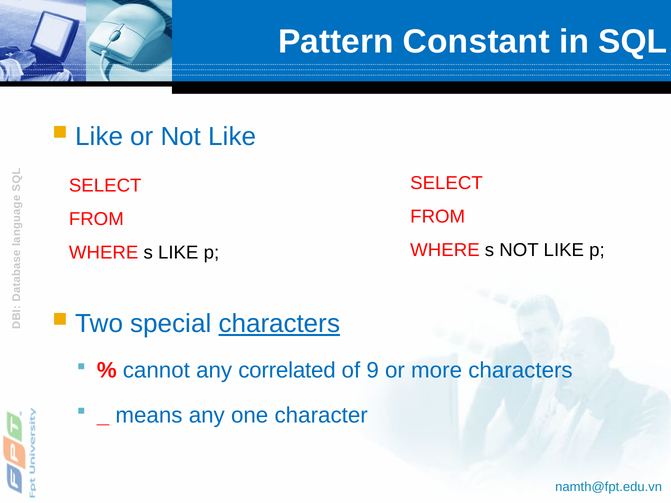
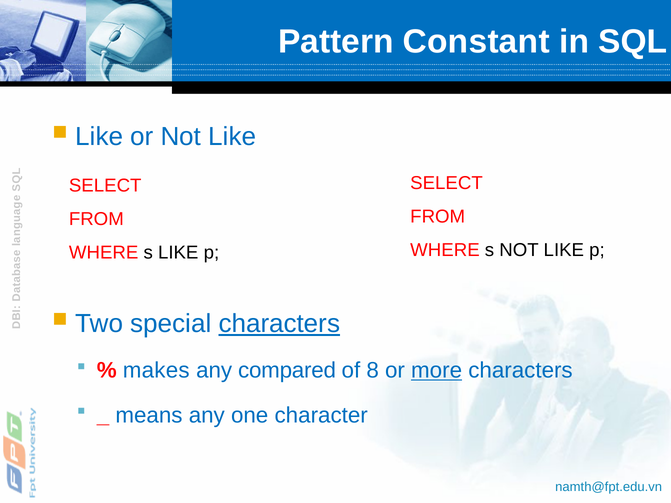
cannot: cannot -> makes (156, 371)
correlated: correlated -> compared (287, 371)
9: 9 -> 8 (373, 371)
more underline: none -> present (437, 371)
